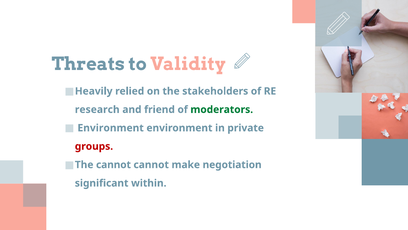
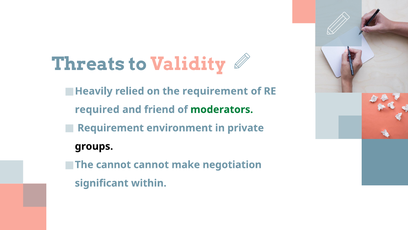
the stakeholders: stakeholders -> requirement (215, 91)
research: research -> required (97, 109)
Environment: Environment -> Requirement (111, 128)
groups colour: red -> black (94, 146)
